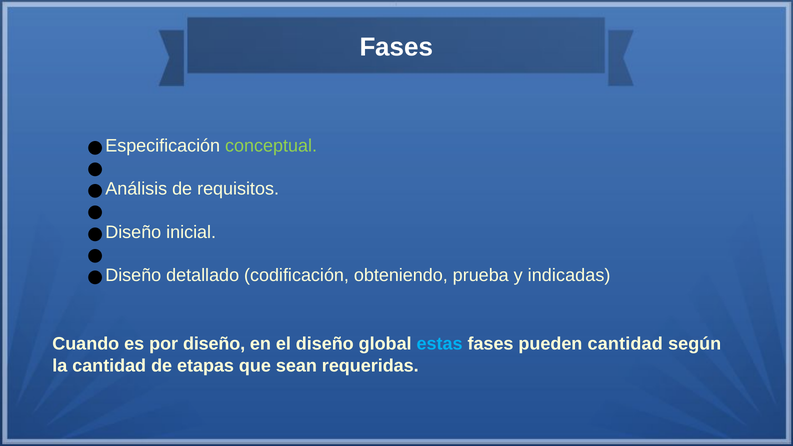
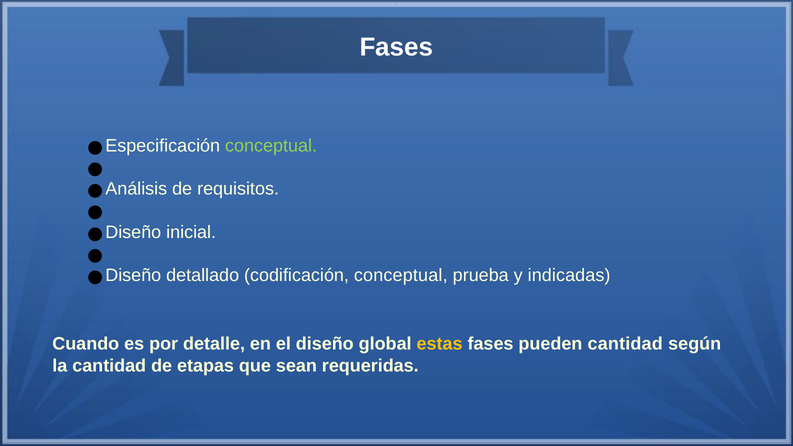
codificación obteniendo: obteniendo -> conceptual (401, 275)
por diseño: diseño -> detalle (214, 344)
estas colour: light blue -> yellow (440, 344)
